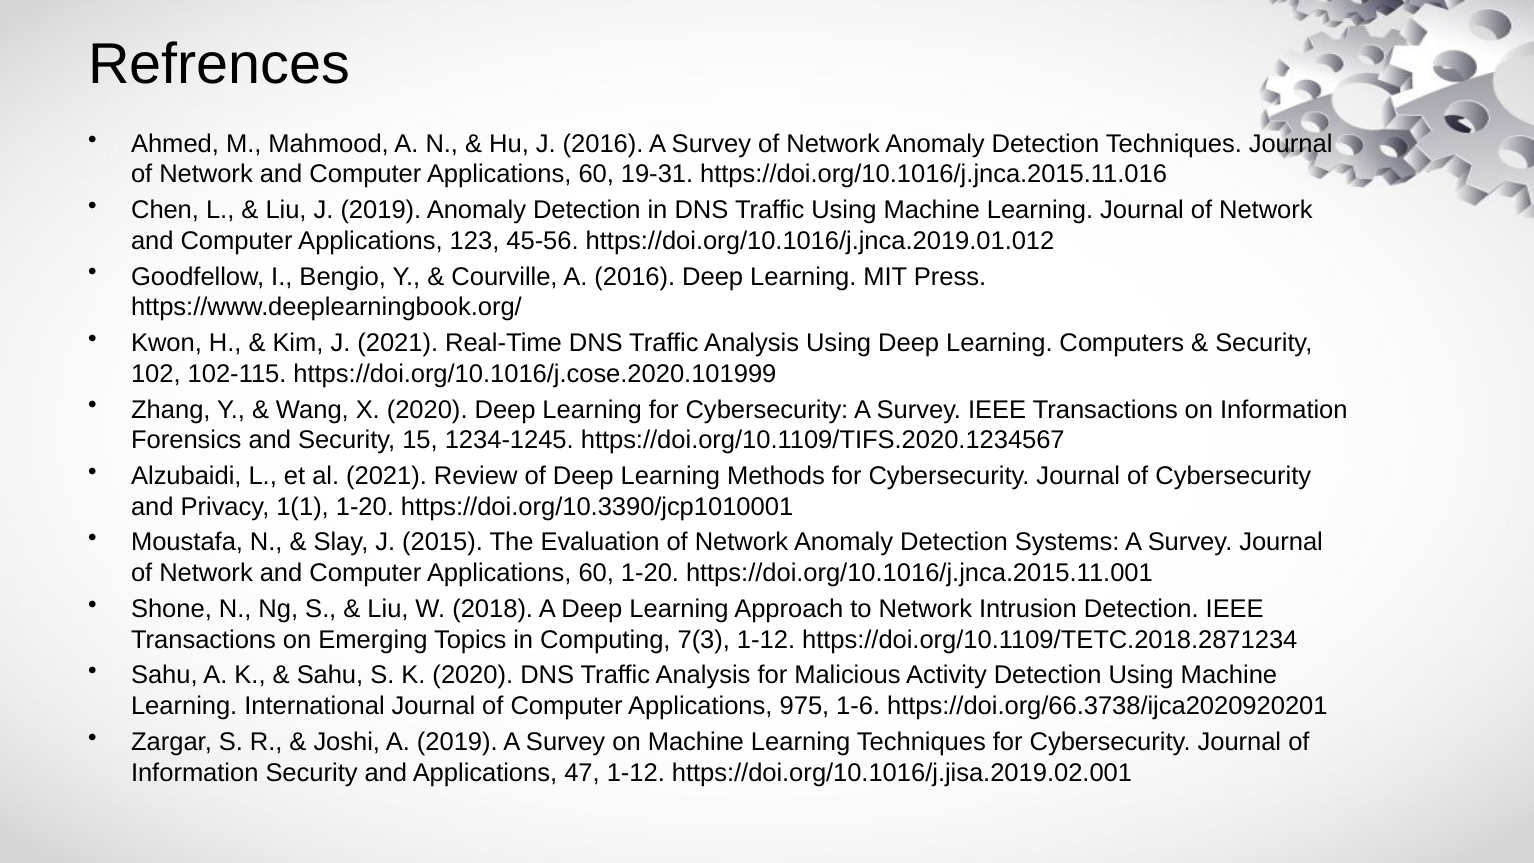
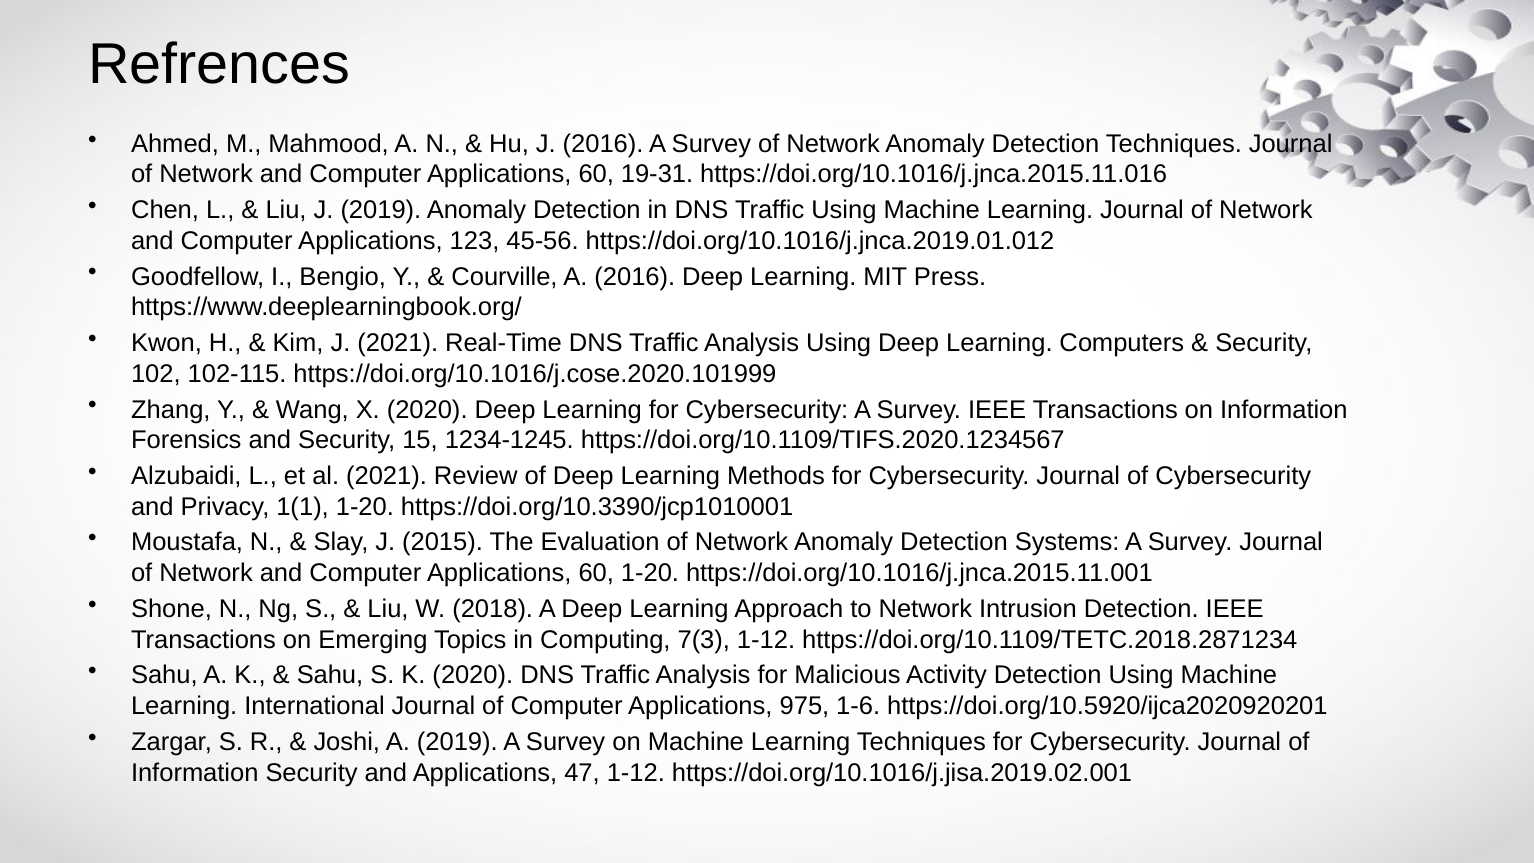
https://doi.org/66.3738/ijca2020920201: https://doi.org/66.3738/ijca2020920201 -> https://doi.org/10.5920/ijca2020920201 (1107, 706)
